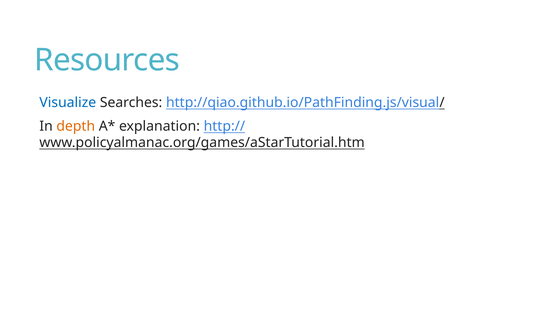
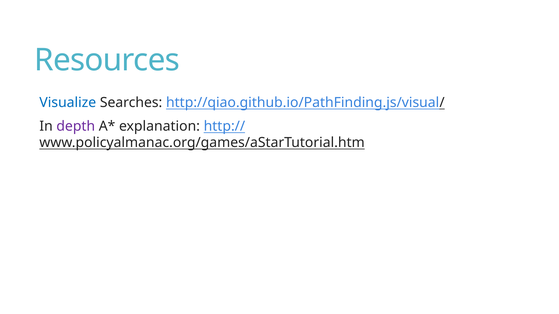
depth colour: orange -> purple (76, 126)
